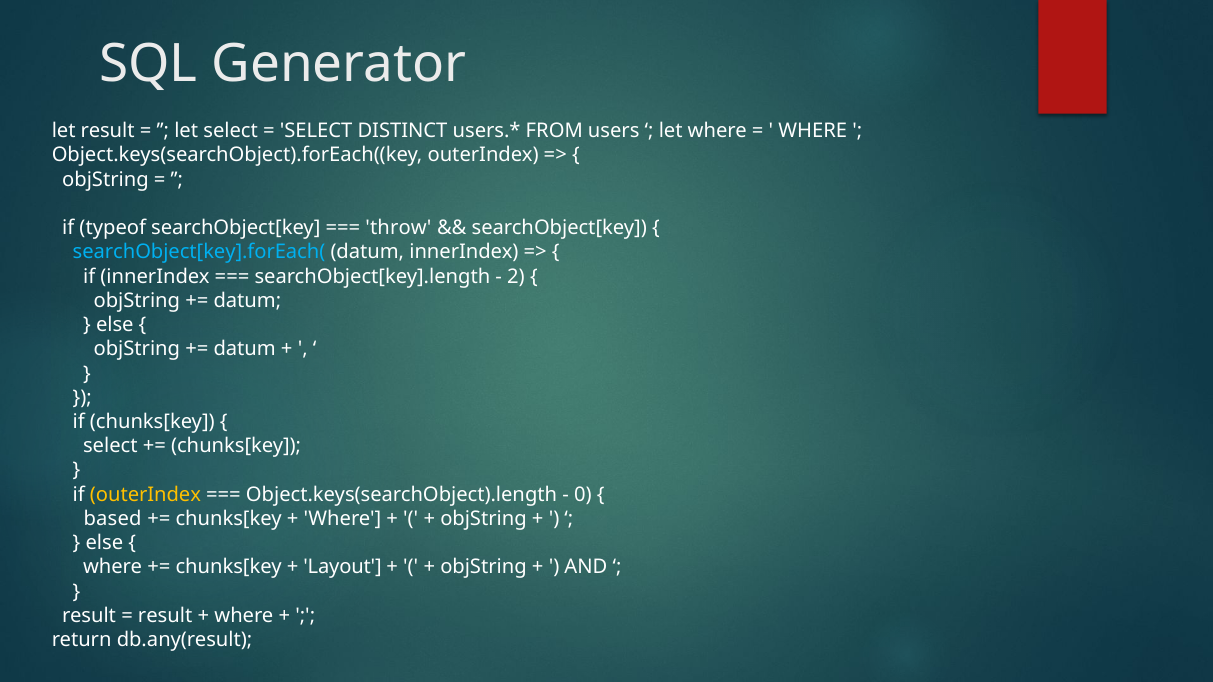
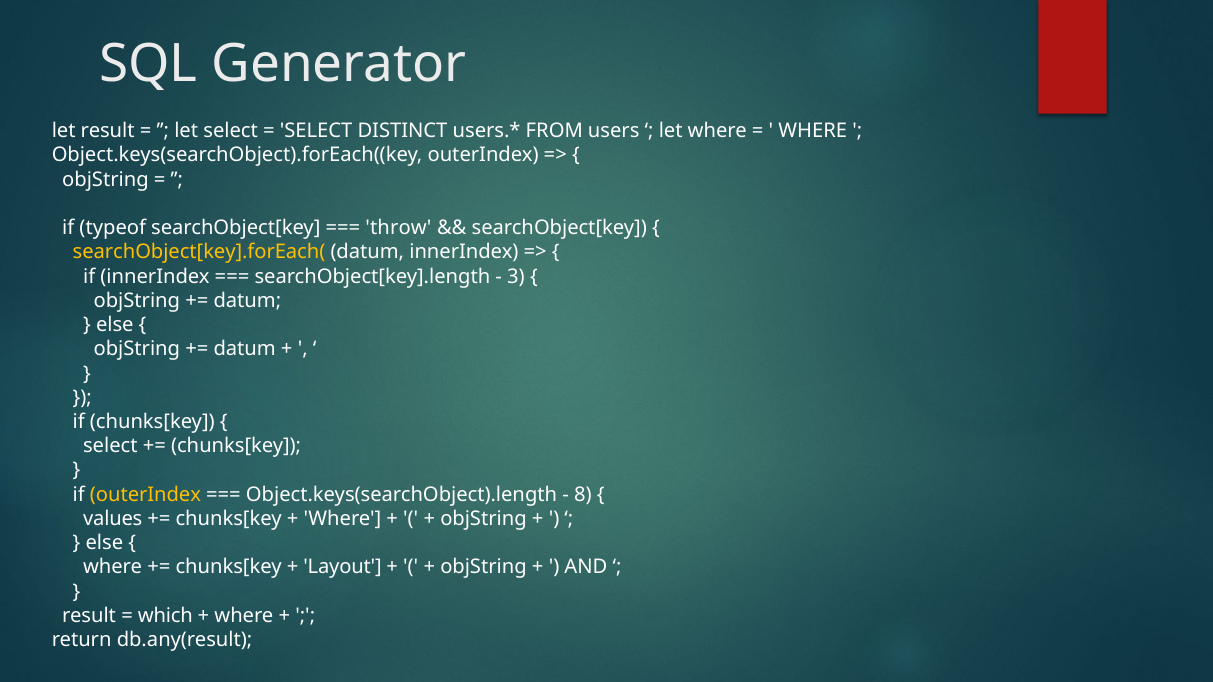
searchObject[key].forEach( colour: light blue -> yellow (199, 252)
2: 2 -> 3 (516, 277)
0: 0 -> 8 (583, 495)
based: based -> values (113, 519)
result: result -> which (165, 616)
